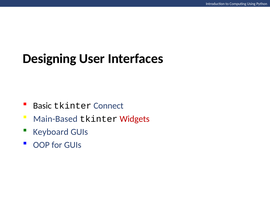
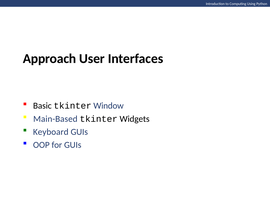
Designing: Designing -> Approach (50, 59)
Connect: Connect -> Window (109, 105)
Widgets colour: red -> black (135, 119)
